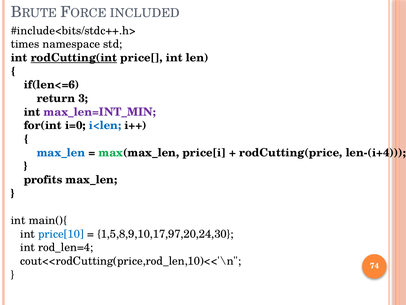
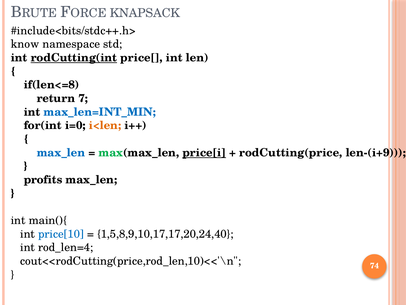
INCLUDED: INCLUDED -> KNAPSACK (145, 13)
times: times -> know (25, 44)
if(len<=6: if(len<=6 -> if(len<=8 (52, 85)
3: 3 -> 7 (83, 98)
max_len=INT_MIN colour: purple -> blue (100, 112)
i<len colour: blue -> orange (105, 125)
price[i underline: none -> present (204, 152)
len-(i+4: len-(i+4 -> len-(i+9 (376, 152)
1,5,8,9,10,17,97,20,24,30: 1,5,8,9,10,17,97,20,24,30 -> 1,5,8,9,10,17,17,20,24,40 (165, 234)
